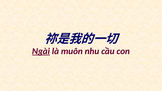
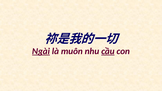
cầu underline: none -> present (108, 51)
